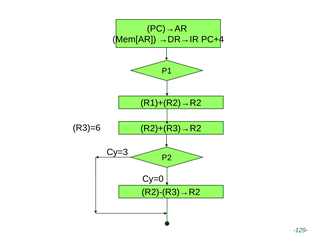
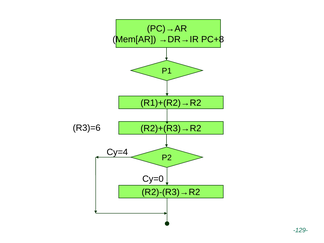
PC+4: PC+4 -> PC+8 (213, 39)
Cy=3: Cy=3 -> Cy=4 (117, 152)
